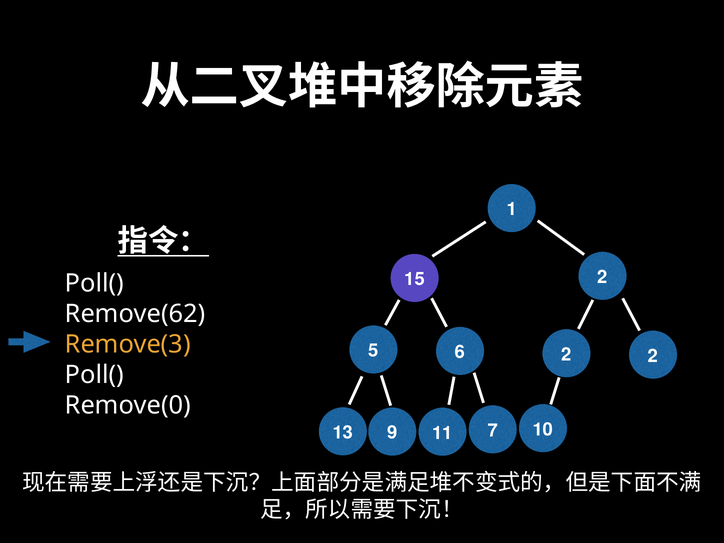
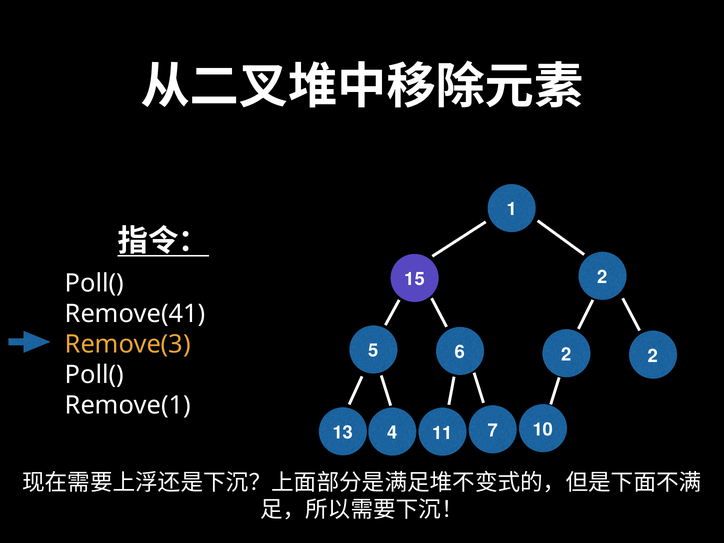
Remove(62: Remove(62 -> Remove(41 (135, 314)
Remove(0: Remove(0 -> Remove(1 (128, 406)
9: 9 -> 4 (392, 433)
